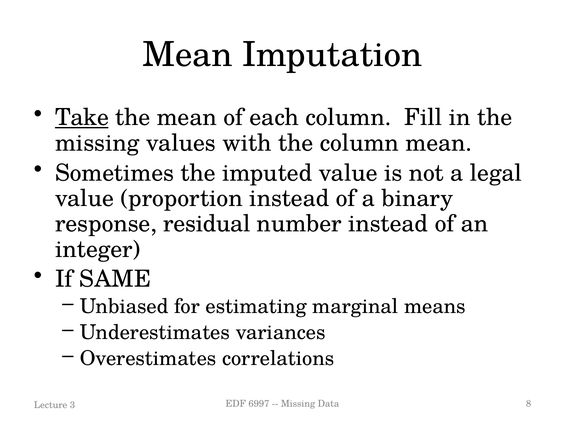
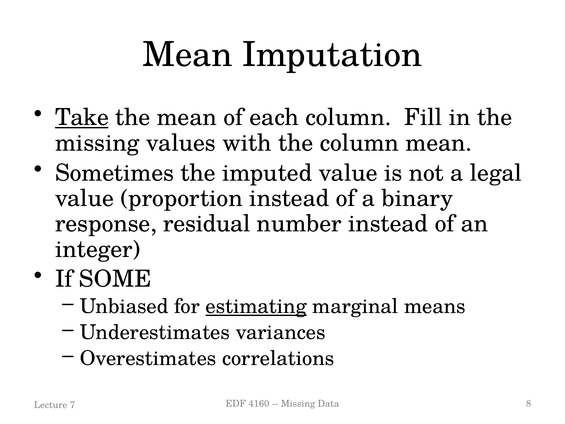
SAME: SAME -> SOME (115, 279)
estimating underline: none -> present (256, 306)
6997: 6997 -> 4160 (259, 403)
3: 3 -> 7 (72, 405)
